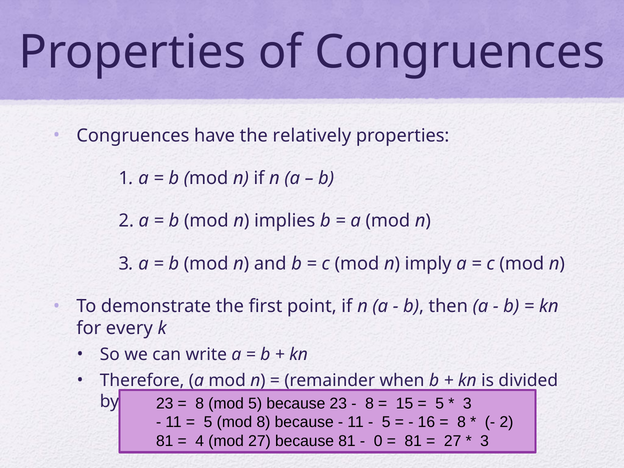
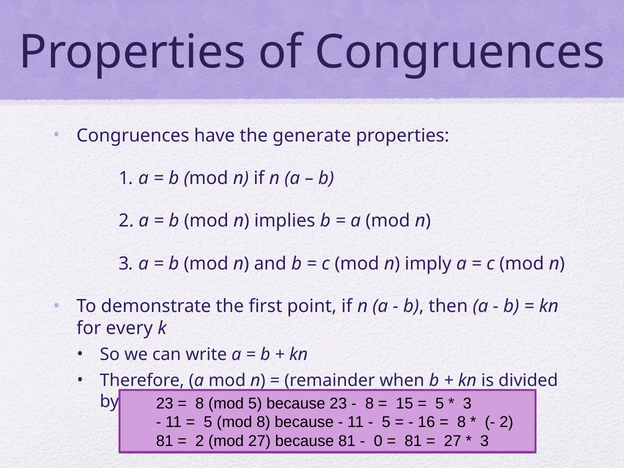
relatively: relatively -> generate (312, 136)
4: 4 -> 2 (200, 441)
